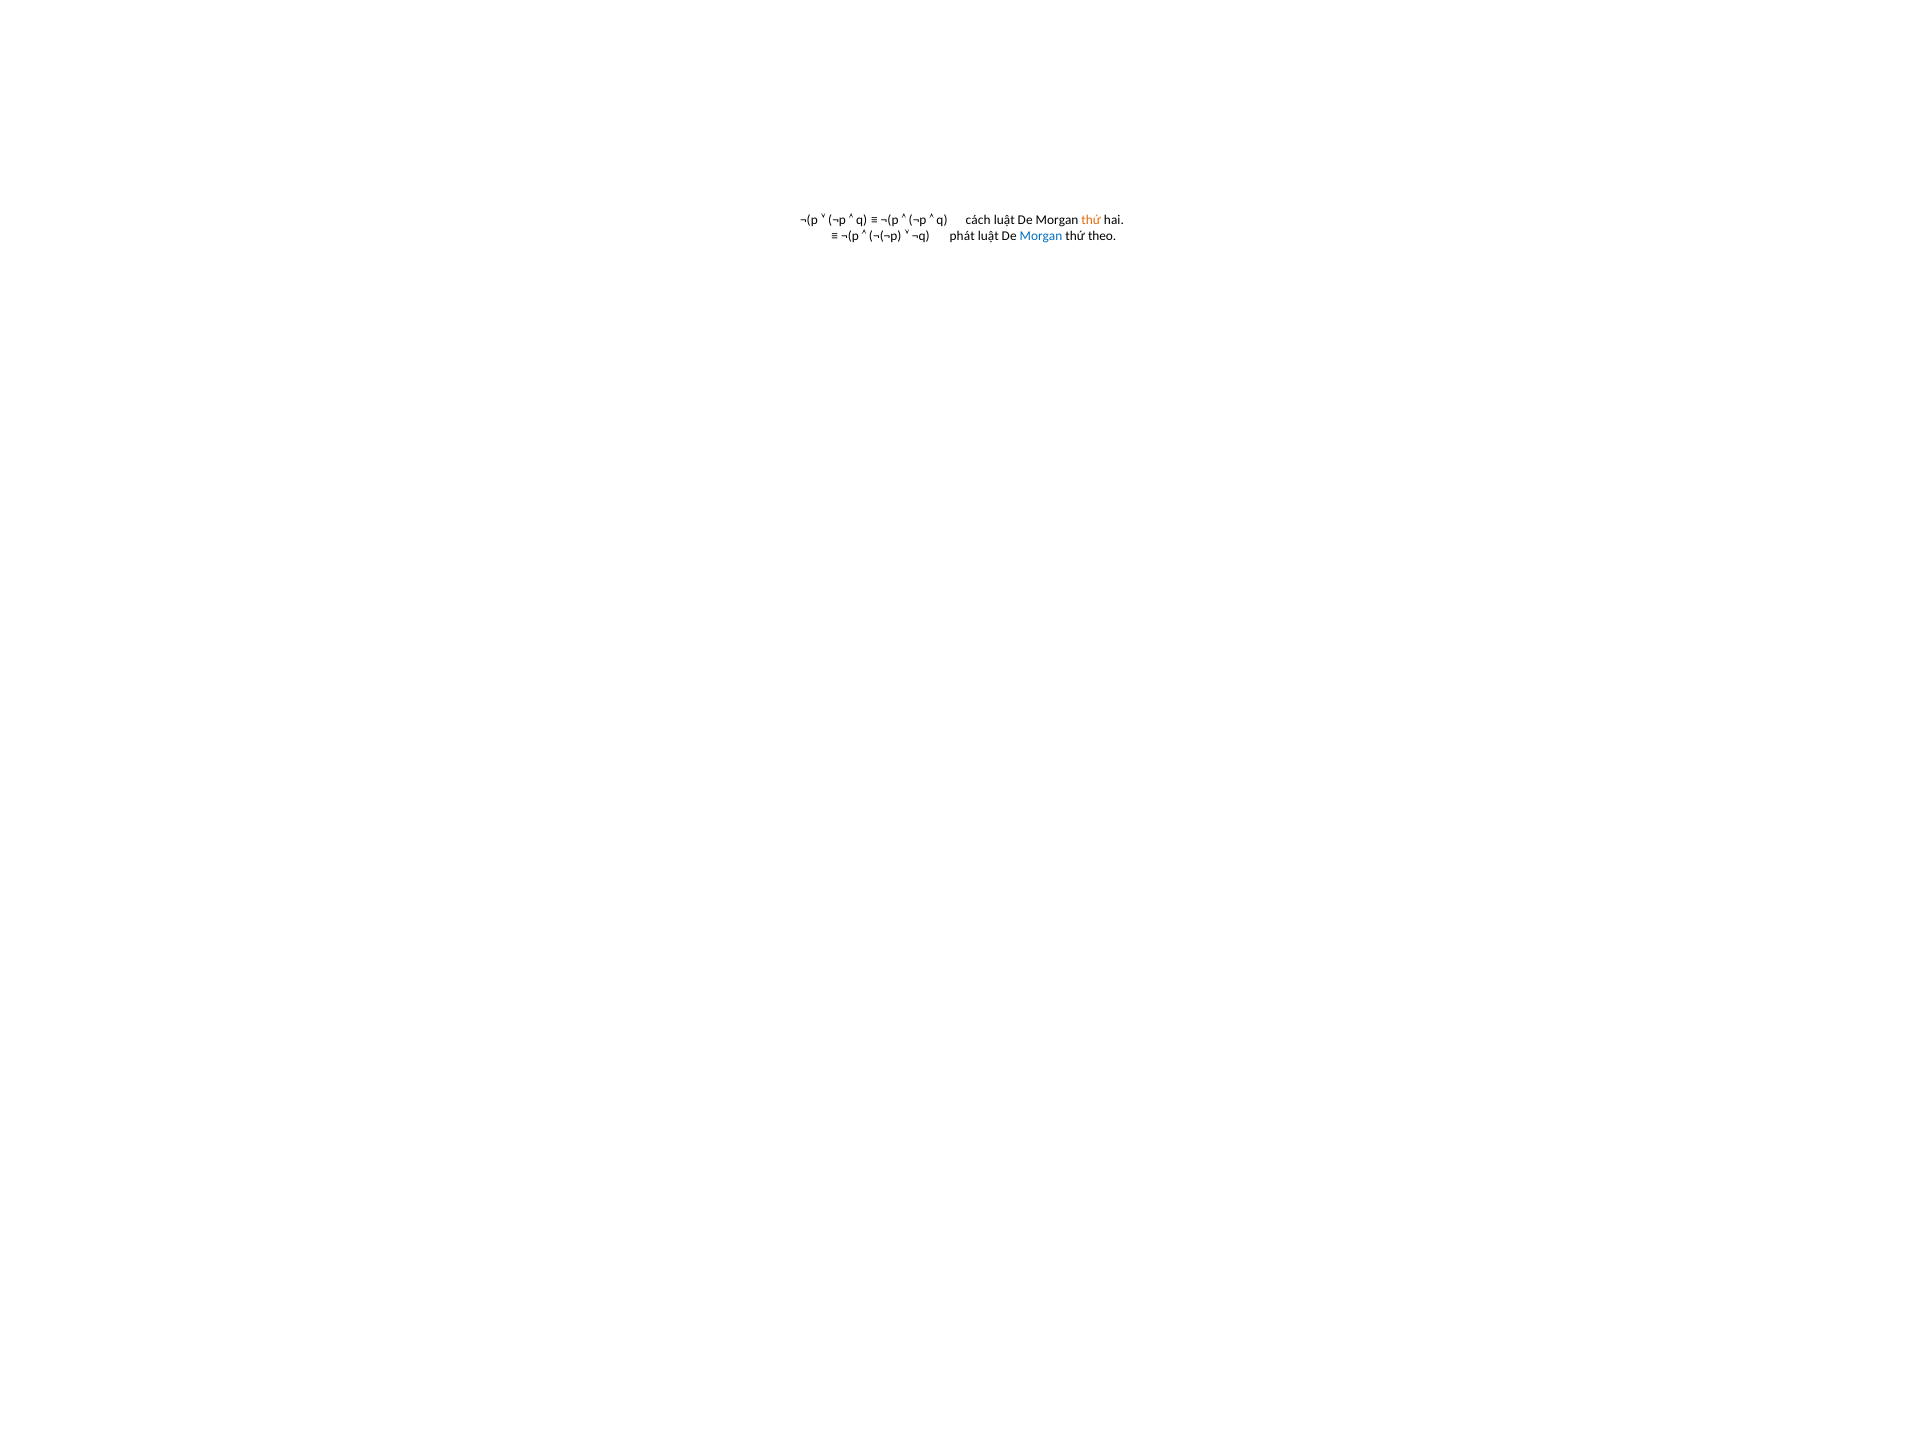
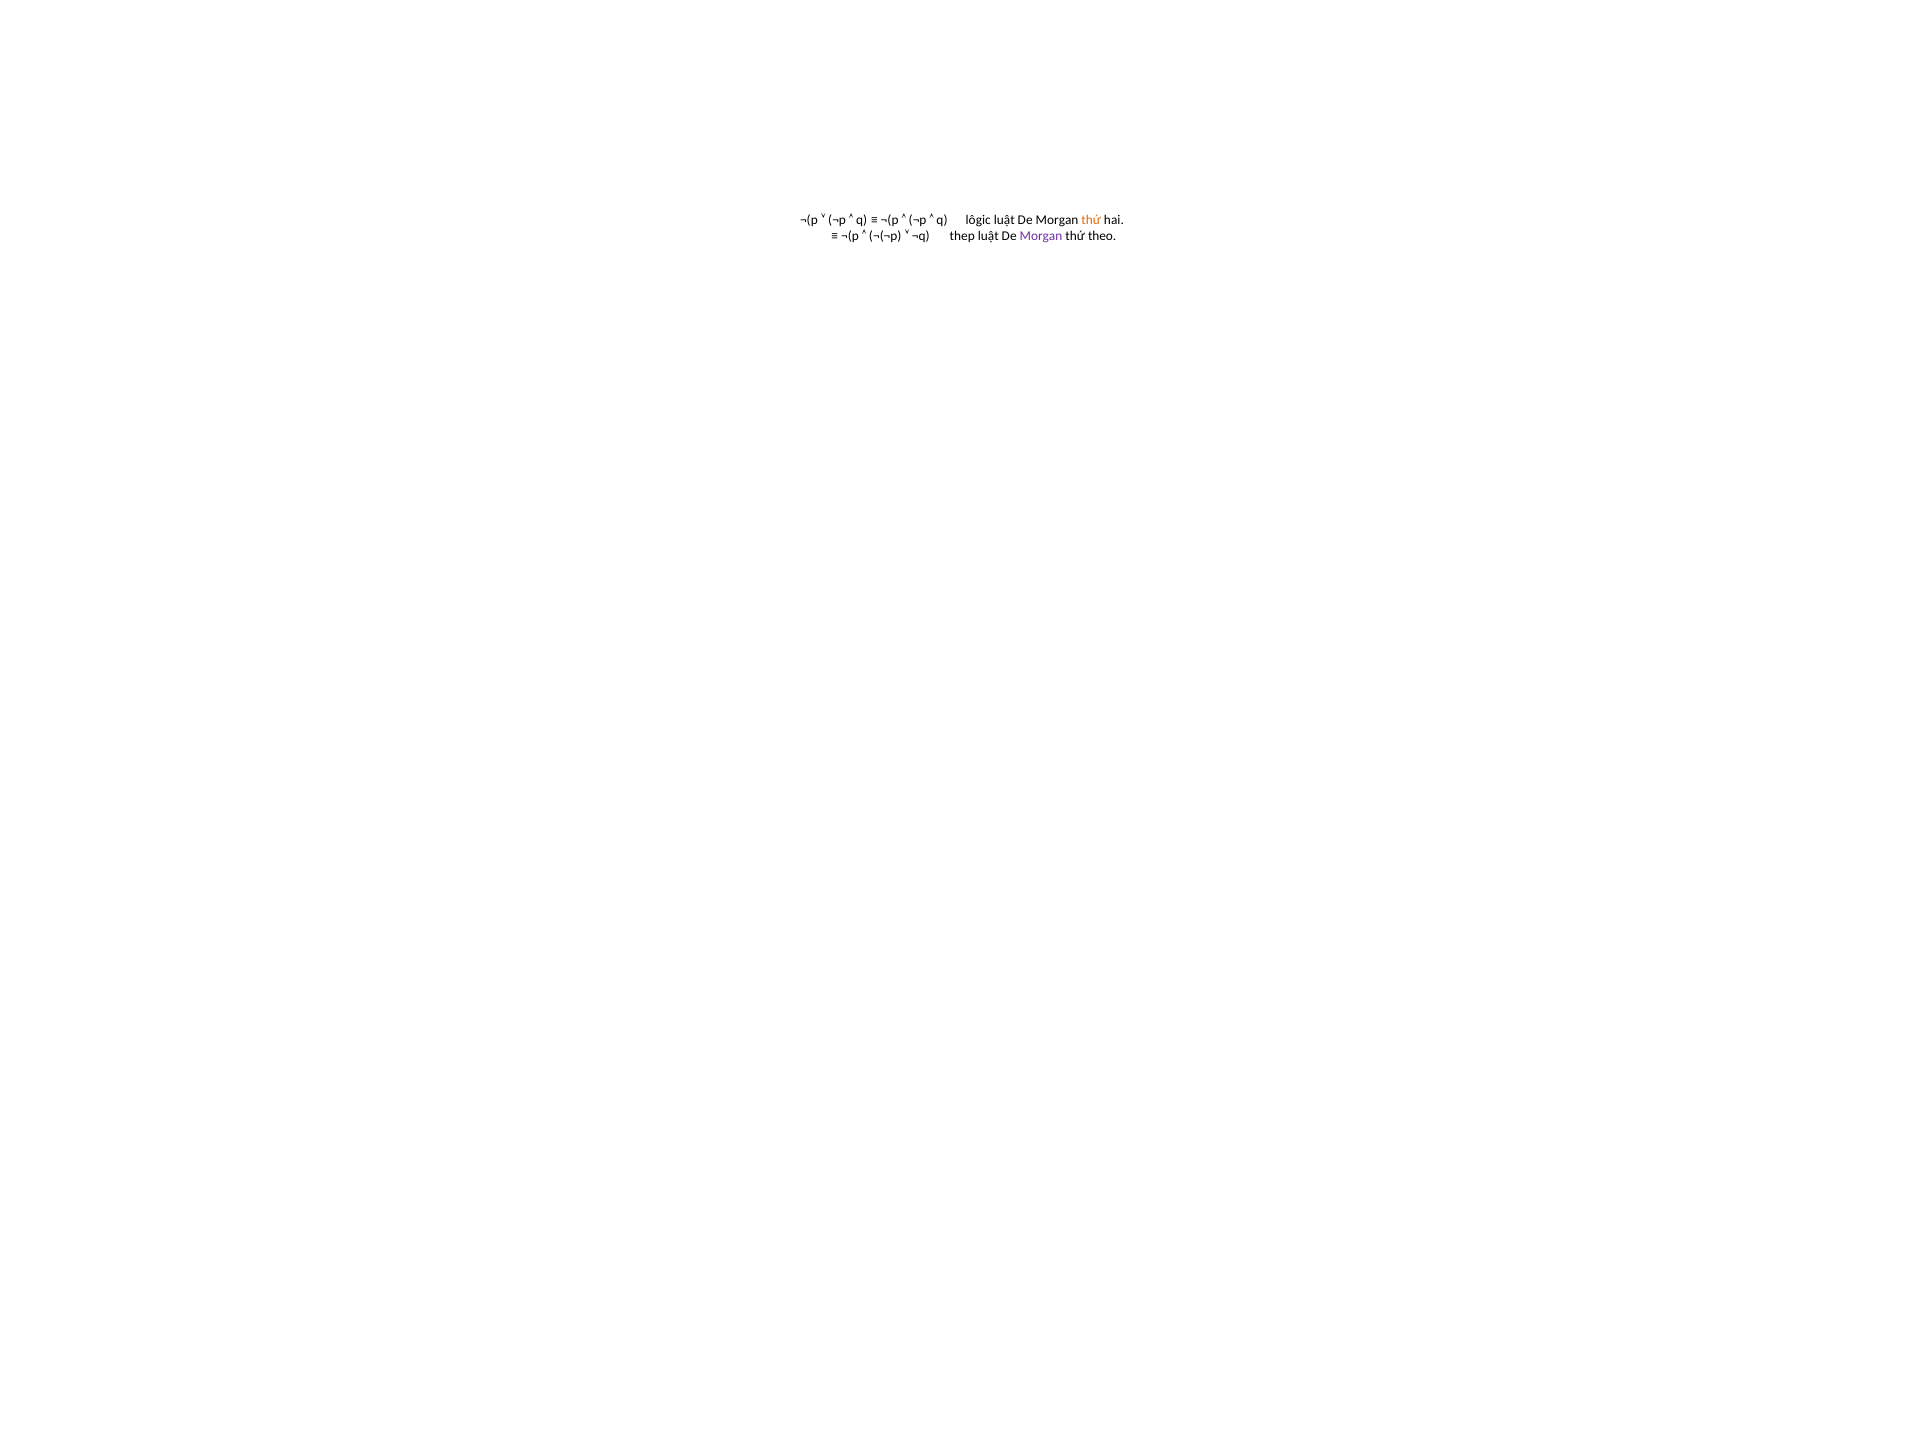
cách: cách -> lôgic (978, 220)
phát: phát -> thep (962, 236)
Morgan colour: blue -> purple (1041, 236)
